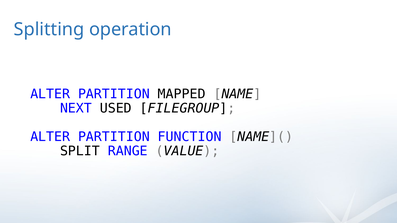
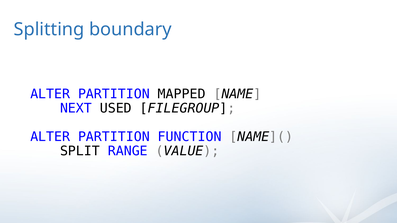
operation: operation -> boundary (130, 29)
